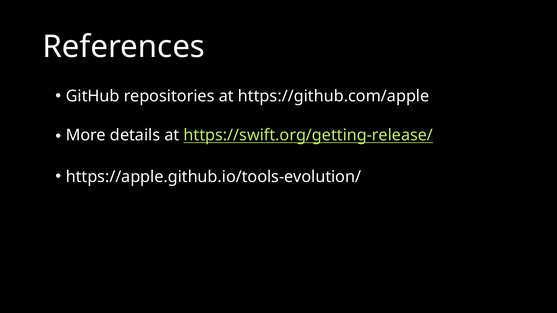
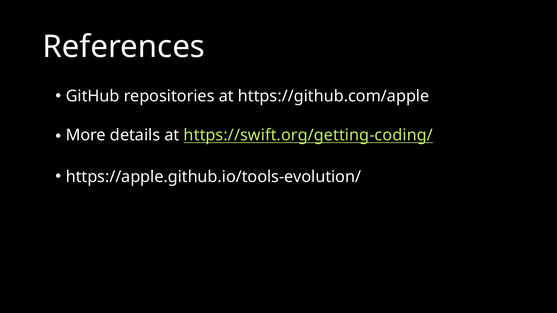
https://swift.org/getting-release/: https://swift.org/getting-release/ -> https://swift.org/getting-coding/ (308, 135)
